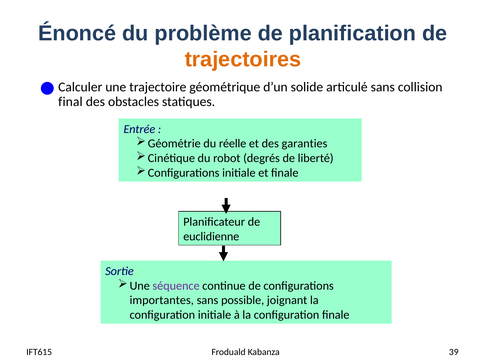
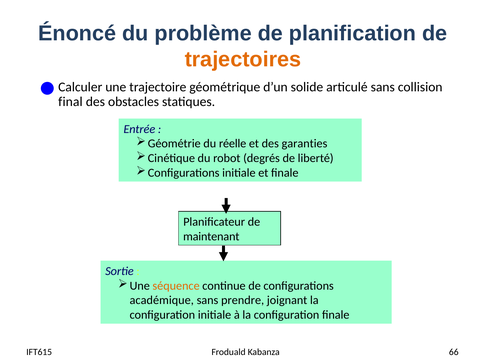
euclidienne: euclidienne -> maintenant (211, 237)
séquence colour: purple -> orange (176, 286)
importantes: importantes -> académique (162, 301)
possible: possible -> prendre (243, 301)
39: 39 -> 66 (454, 353)
